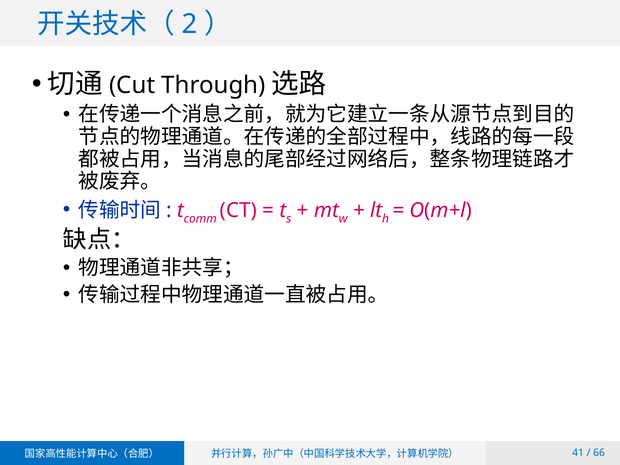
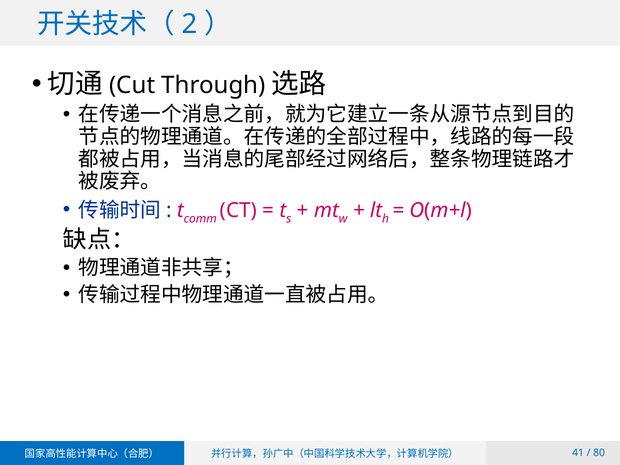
66: 66 -> 80 (599, 453)
